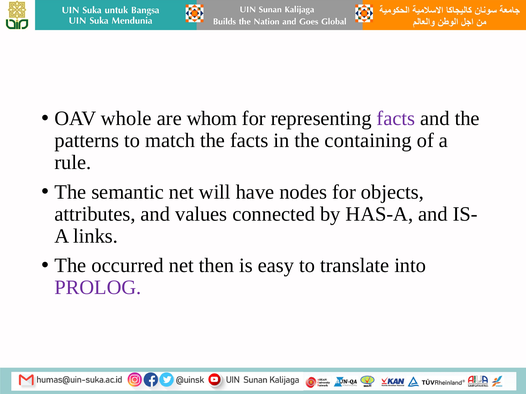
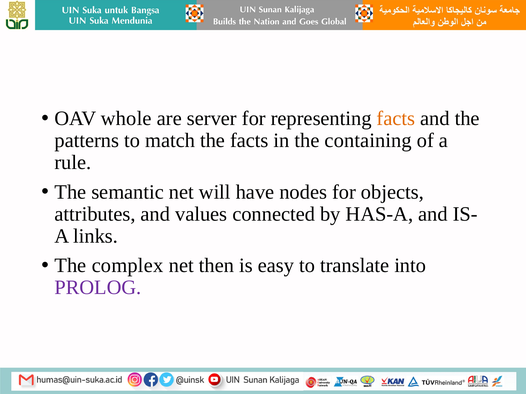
whom: whom -> server (212, 119)
facts colour: purple -> orange (396, 119)
occurred: occurred -> complex (128, 266)
